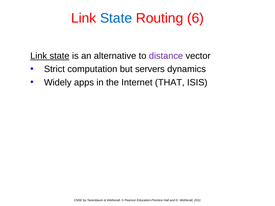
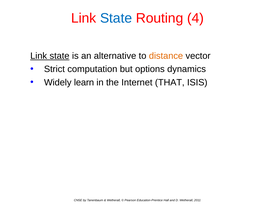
6: 6 -> 4 (195, 18)
distance colour: purple -> orange (166, 56)
servers: servers -> options (150, 69)
apps: apps -> learn (84, 83)
